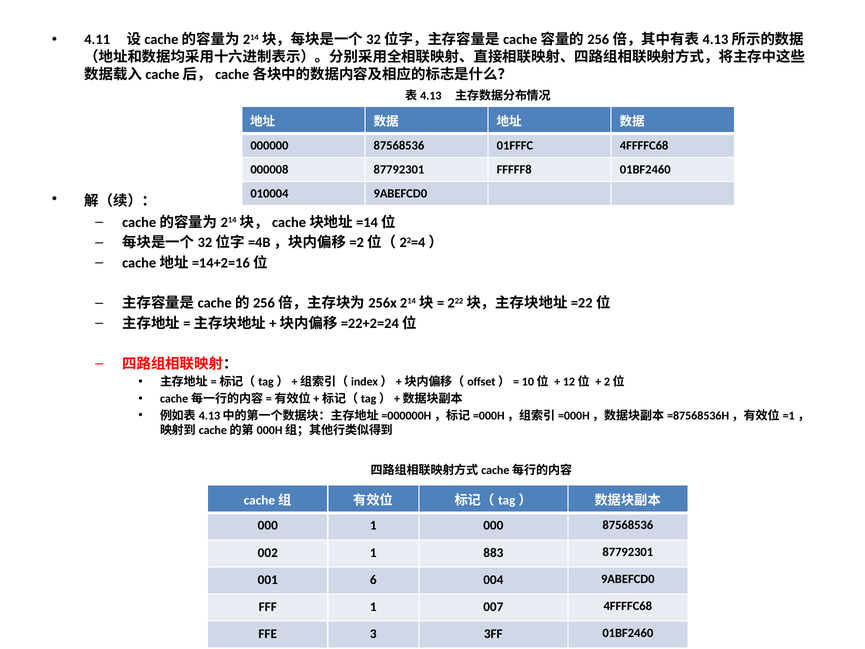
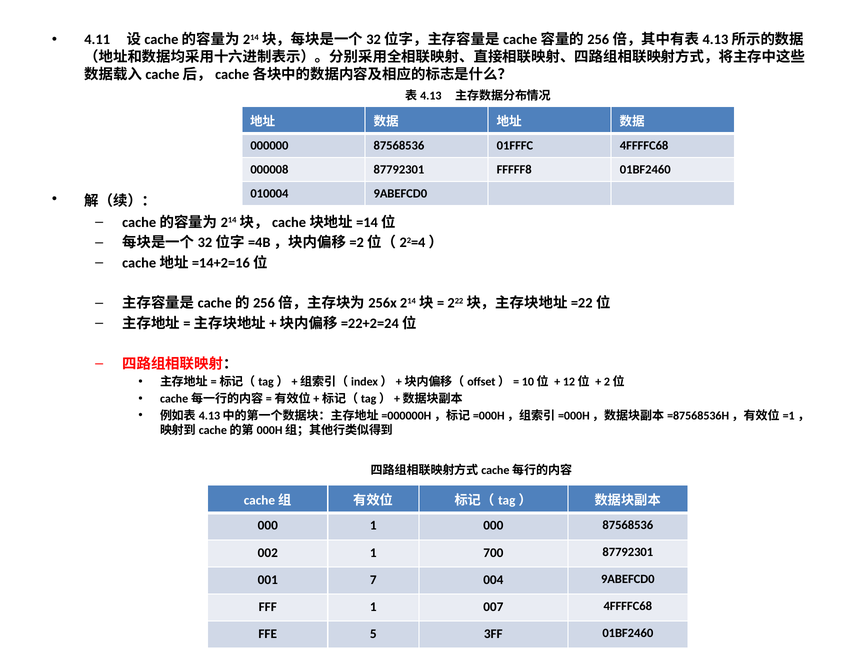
883: 883 -> 700 (493, 552)
6: 6 -> 7 (373, 579)
3: 3 -> 5 (373, 633)
